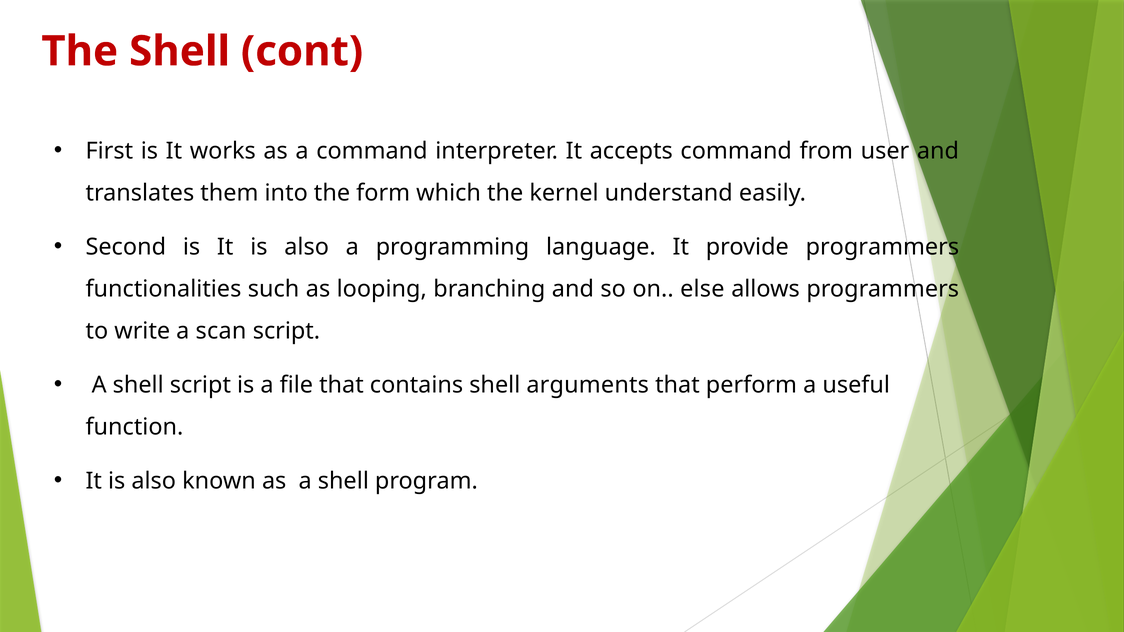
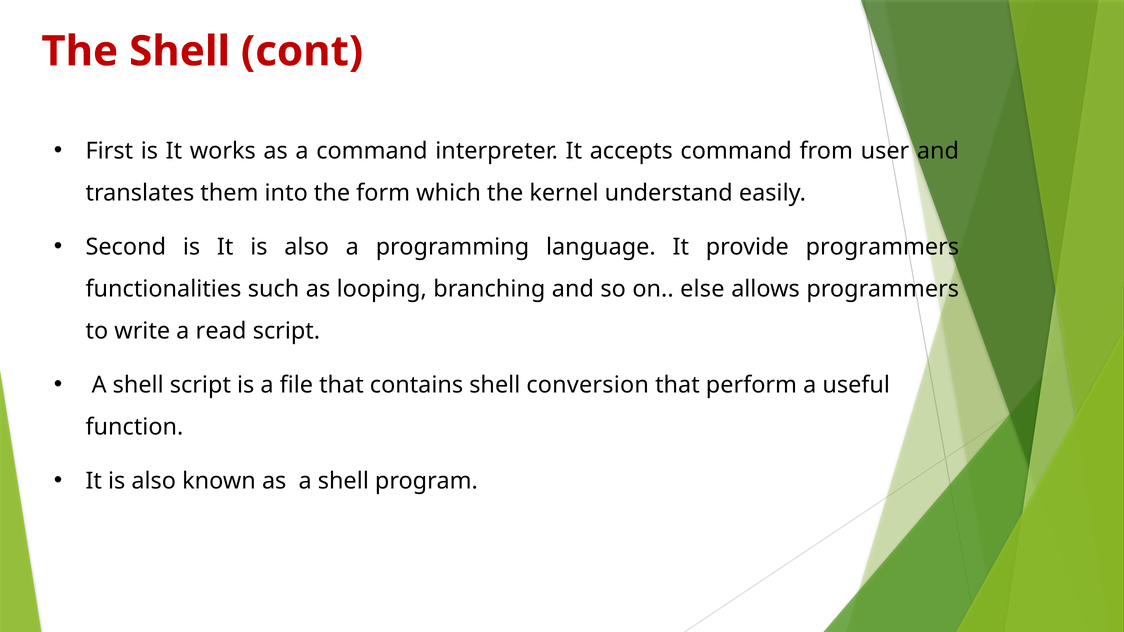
scan: scan -> read (221, 331)
arguments: arguments -> conversion (588, 385)
